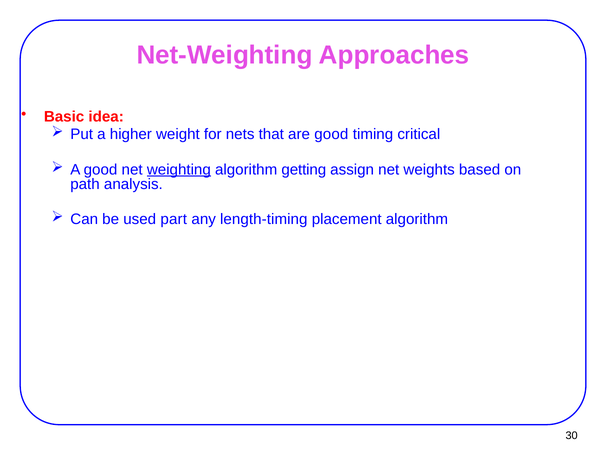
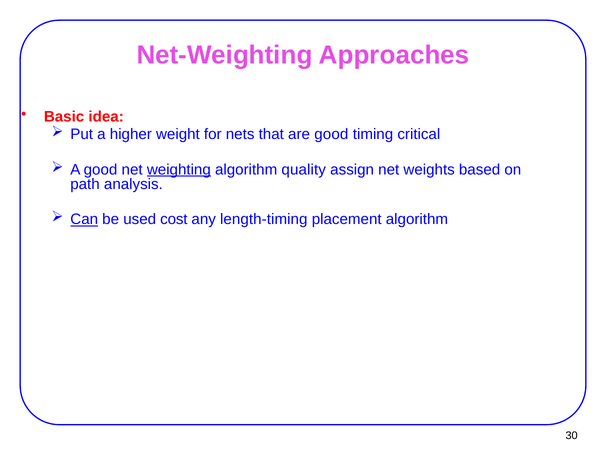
getting: getting -> quality (304, 169)
Can underline: none -> present (84, 219)
part: part -> cost (174, 219)
